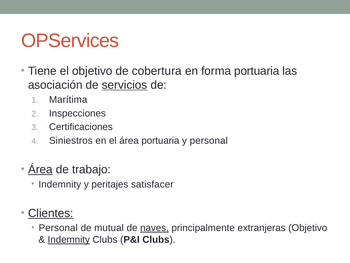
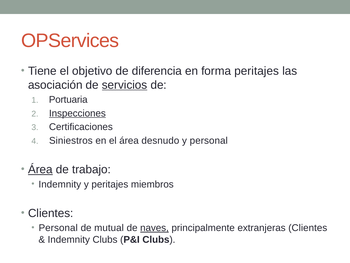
cobertura: cobertura -> diferencia (157, 71)
forma portuaria: portuaria -> peritajes (257, 71)
Marítima: Marítima -> Portuaria (68, 99)
Inspecciones underline: none -> present (77, 113)
área portuaria: portuaria -> desnudo (160, 140)
satisfacer: satisfacer -> miembros (152, 184)
Clientes underline: present -> none (51, 213)
extranjeras Objetivo: Objetivo -> Clientes (308, 228)
Indemnity underline: present -> none (69, 239)
